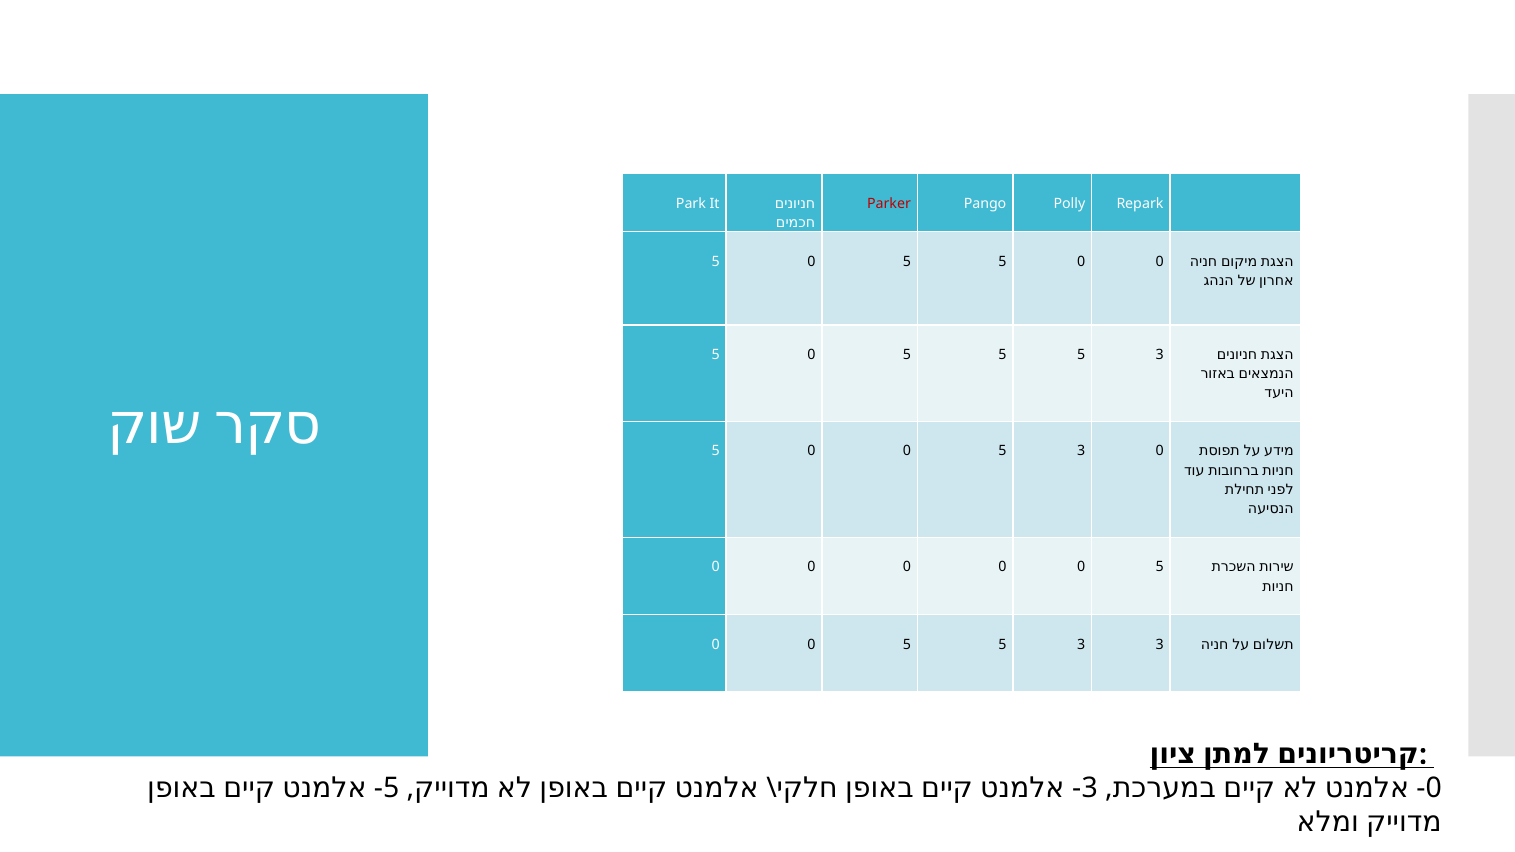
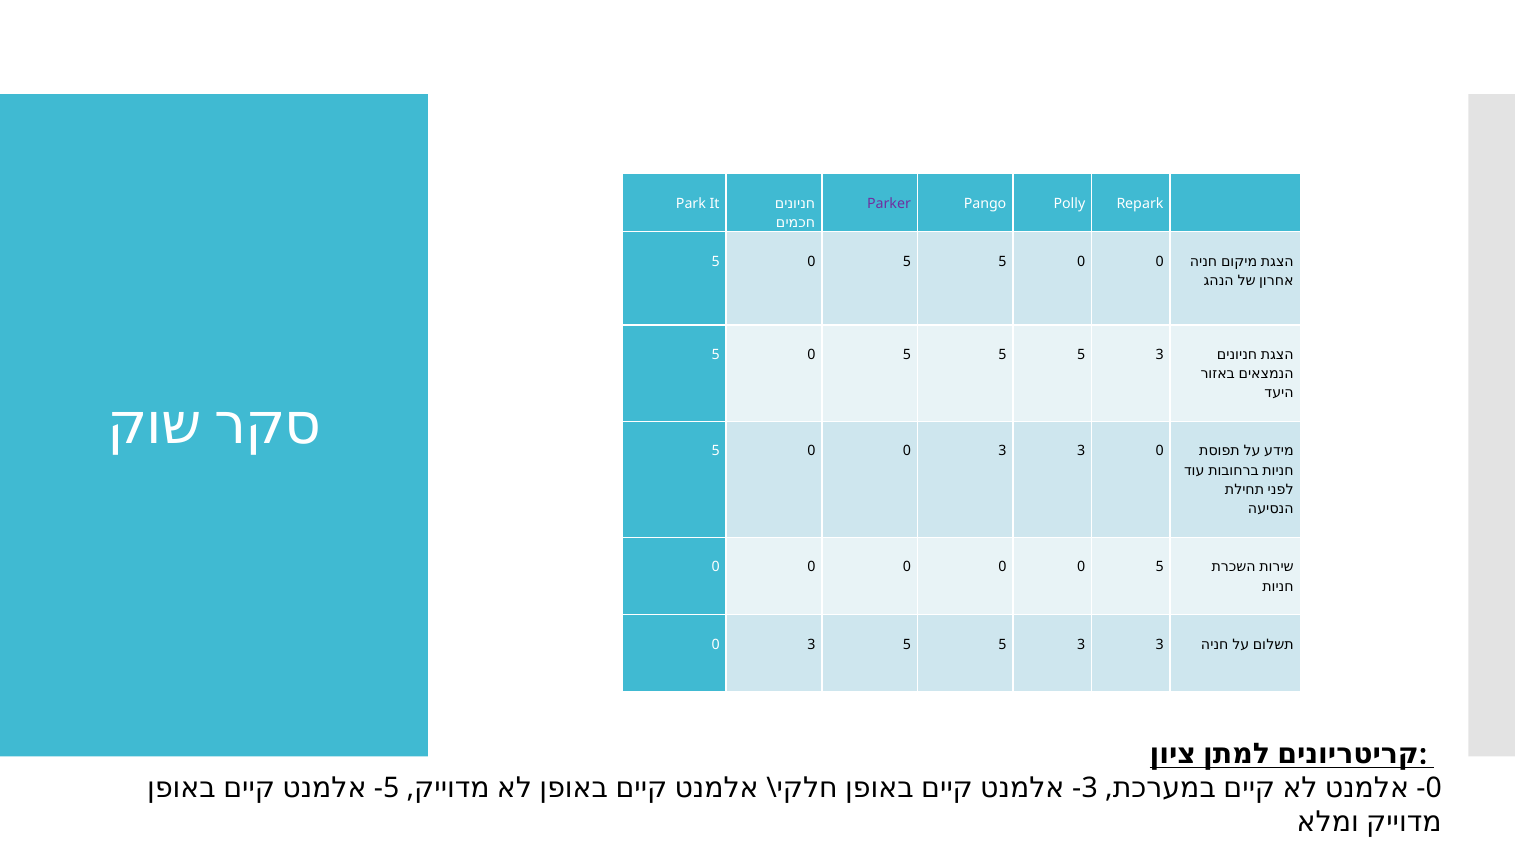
Parker colour: red -> purple (889, 203)
5 0 0 5: 5 -> 3 (1003, 451)
0: 0 -> 3 (811, 645)
